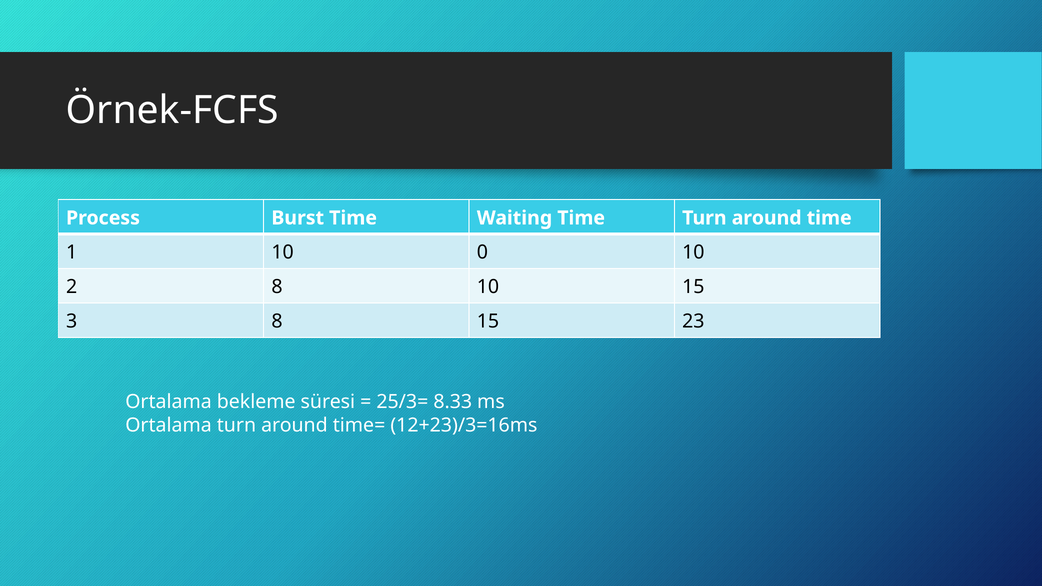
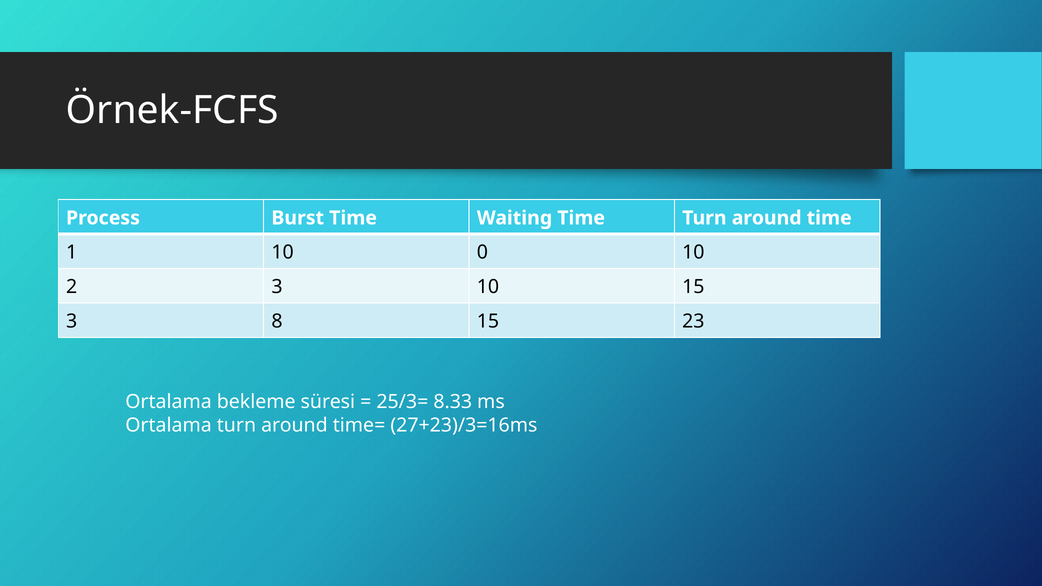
2 8: 8 -> 3 (277, 287)
12+23)/3=16ms: 12+23)/3=16ms -> 27+23)/3=16ms (464, 425)
